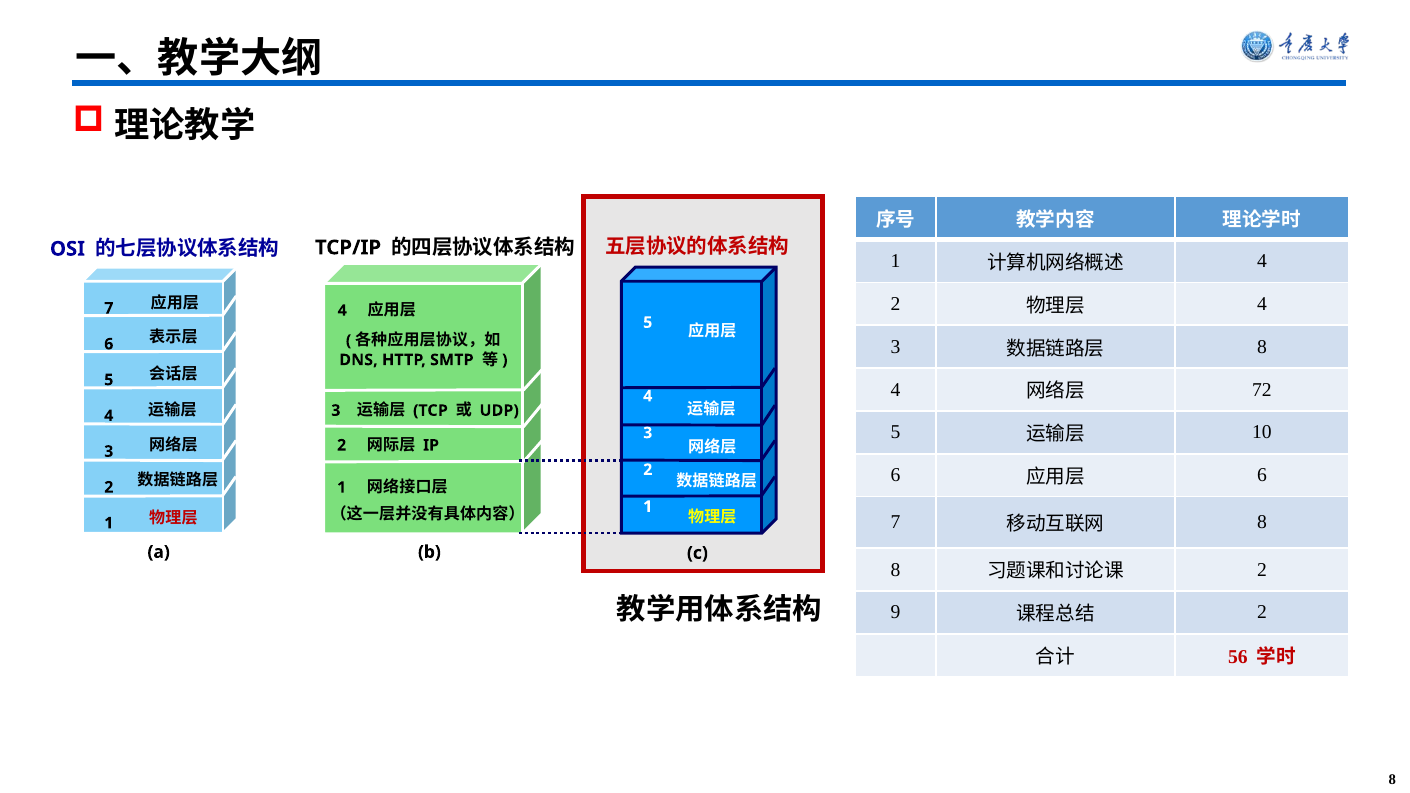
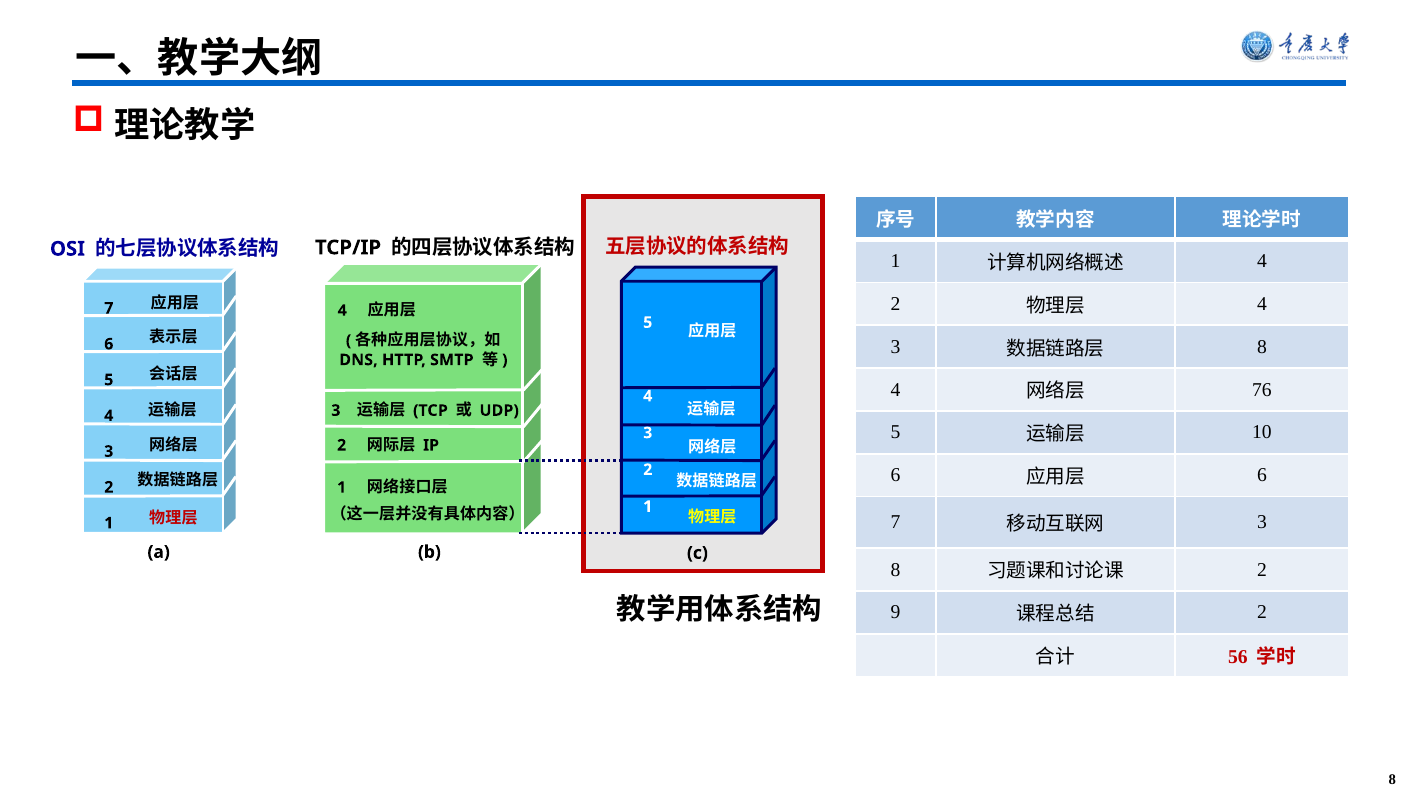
72: 72 -> 76 (1262, 390)
8: 8 -> 3 (1262, 523)
